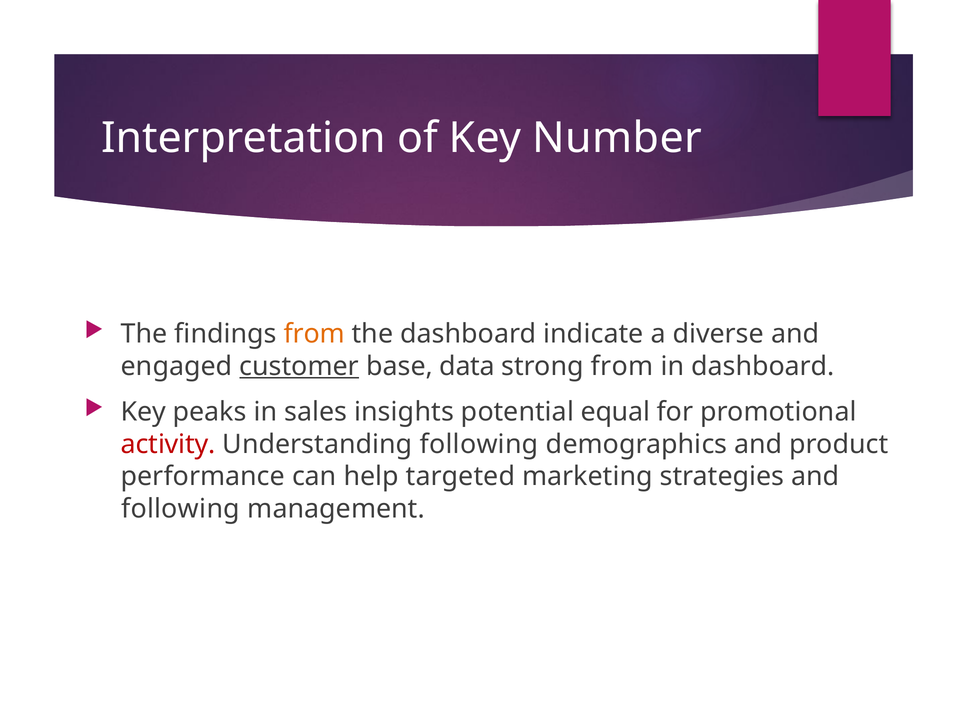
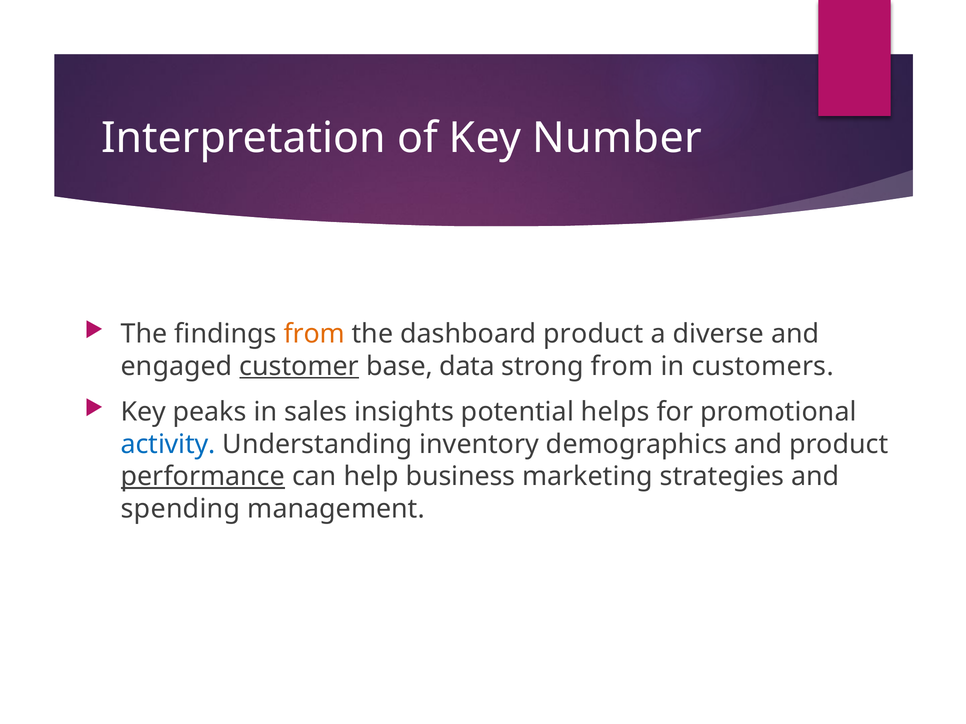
dashboard indicate: indicate -> product (593, 334)
in dashboard: dashboard -> customers (763, 367)
equal: equal -> helps (615, 412)
activity colour: red -> blue (168, 445)
Understanding following: following -> inventory (479, 445)
performance underline: none -> present (203, 477)
targeted: targeted -> business (461, 477)
following: following -> spending (180, 509)
